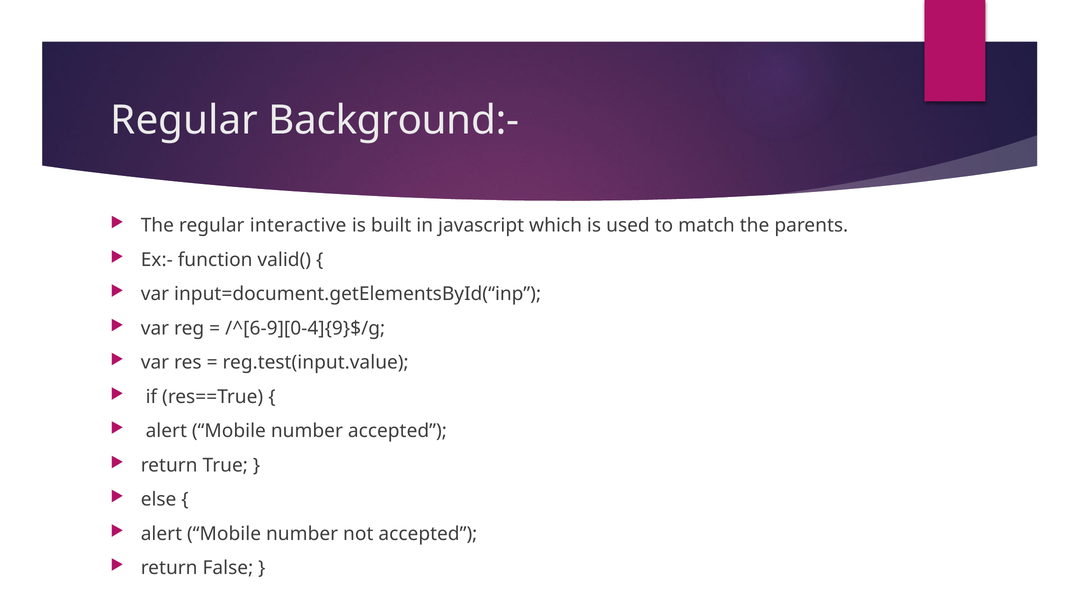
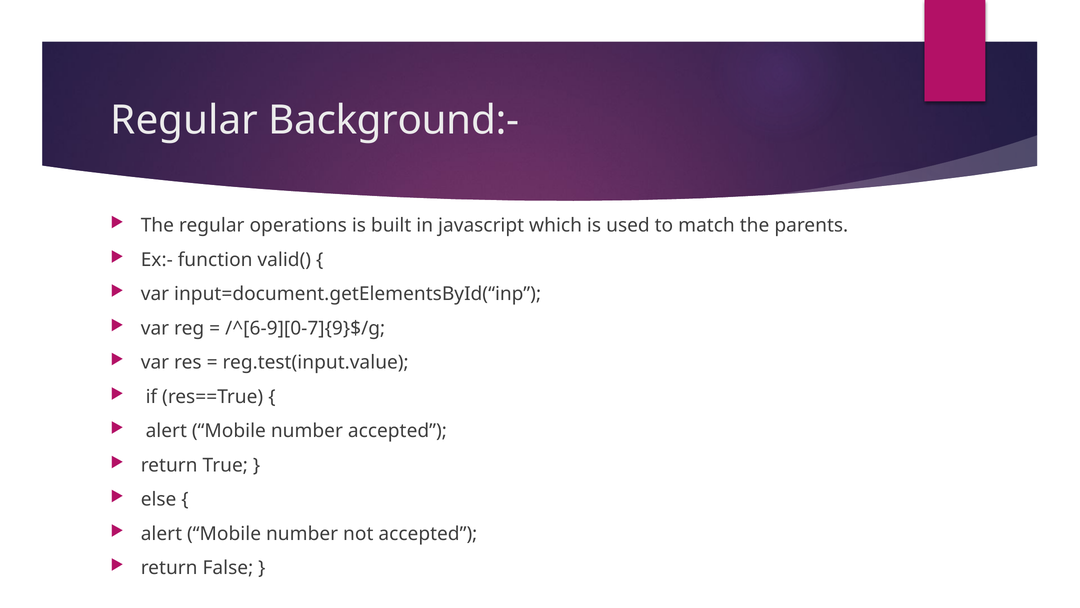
interactive: interactive -> operations (298, 225)
/^[6-9][0-4]{9}$/g: /^[6-9][0-4]{9}$/g -> /^[6-9][0-7]{9}$/g (305, 328)
